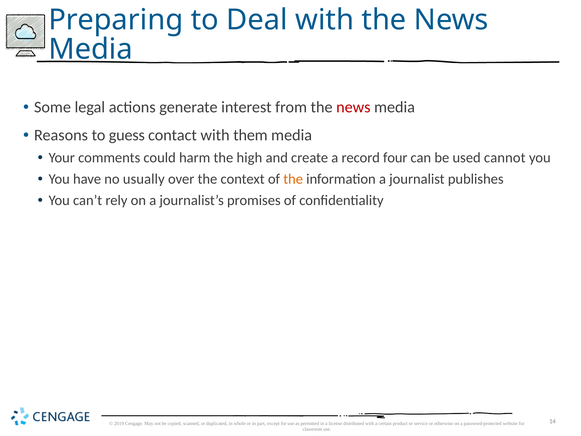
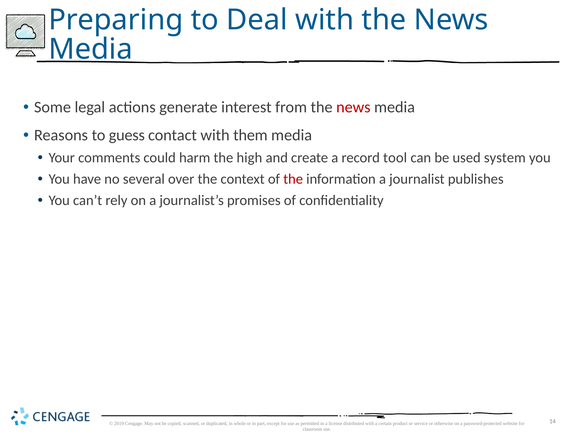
four: four -> tool (395, 158)
cannot: cannot -> system (505, 158)
usually: usually -> several (144, 179)
the colour: orange -> red (293, 179)
